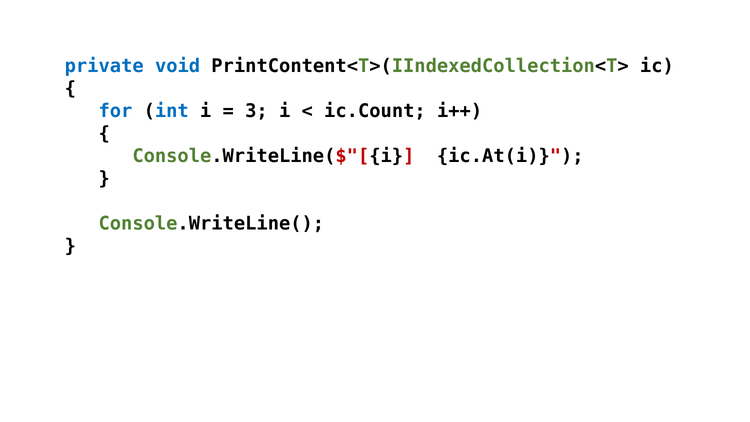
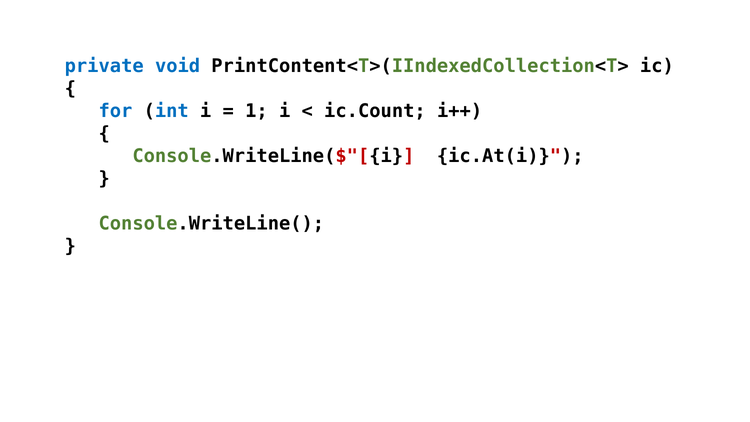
3: 3 -> 1 (256, 111)
